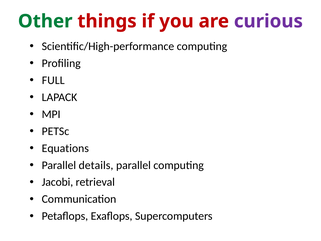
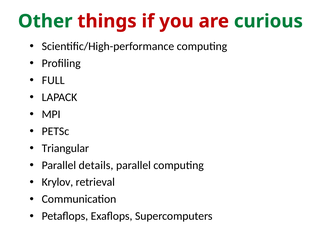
curious colour: purple -> green (268, 21)
Equations: Equations -> Triangular (65, 148)
Jacobi: Jacobi -> Krylov (57, 182)
